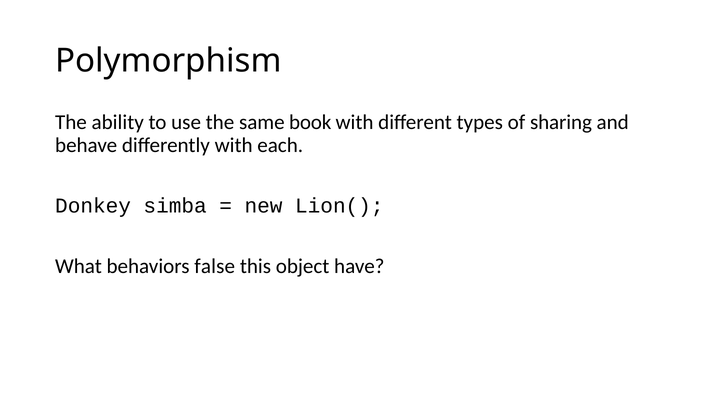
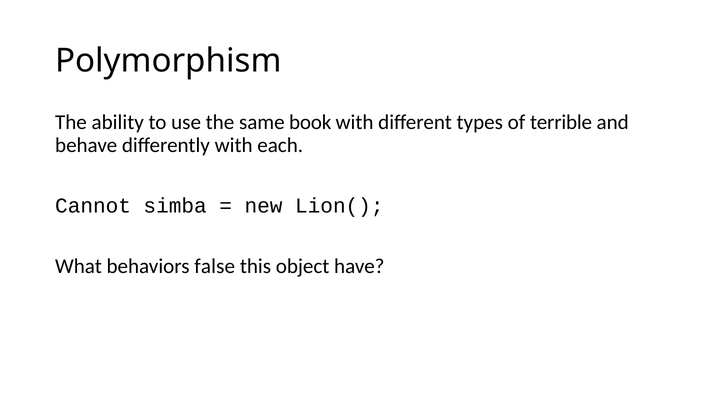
sharing: sharing -> terrible (561, 122)
Donkey: Donkey -> Cannot (93, 206)
